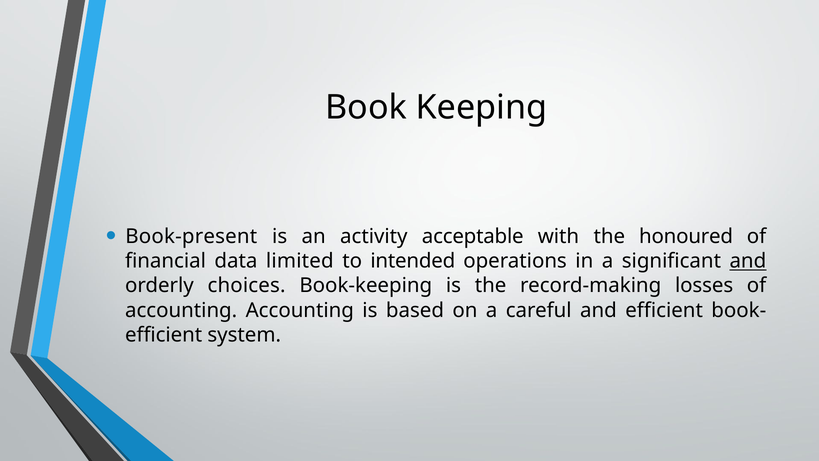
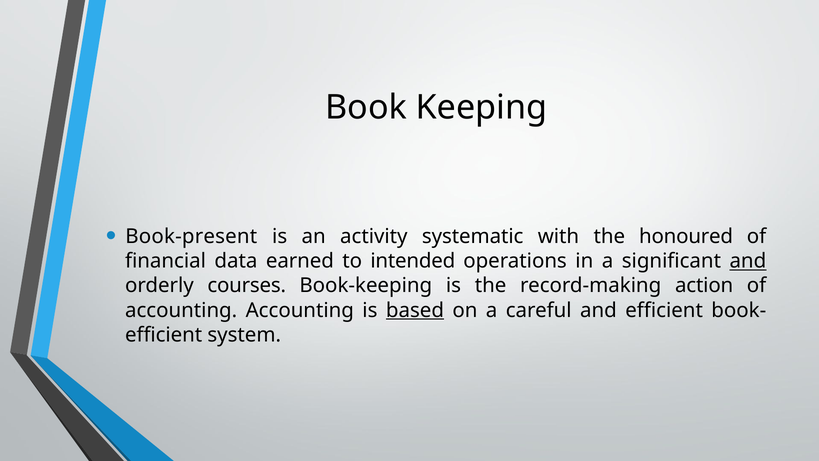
acceptable: acceptable -> systematic (473, 236)
limited: limited -> earned (300, 261)
choices: choices -> courses (247, 285)
losses: losses -> action (704, 285)
based underline: none -> present (415, 310)
